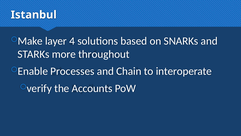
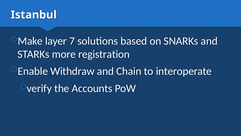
4: 4 -> 7 (72, 41)
throughout: throughout -> registration (104, 54)
Processes: Processes -> Withdraw (72, 71)
